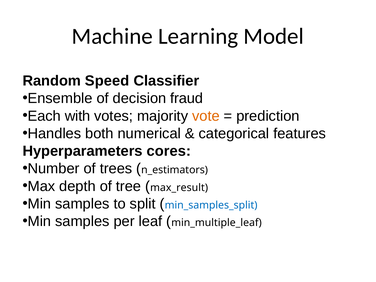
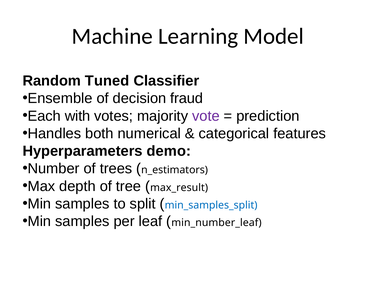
Speed: Speed -> Tuned (107, 81)
vote colour: orange -> purple (206, 116)
cores: cores -> demo (169, 151)
min_multiple_leaf: min_multiple_leaf -> min_number_leaf (216, 223)
